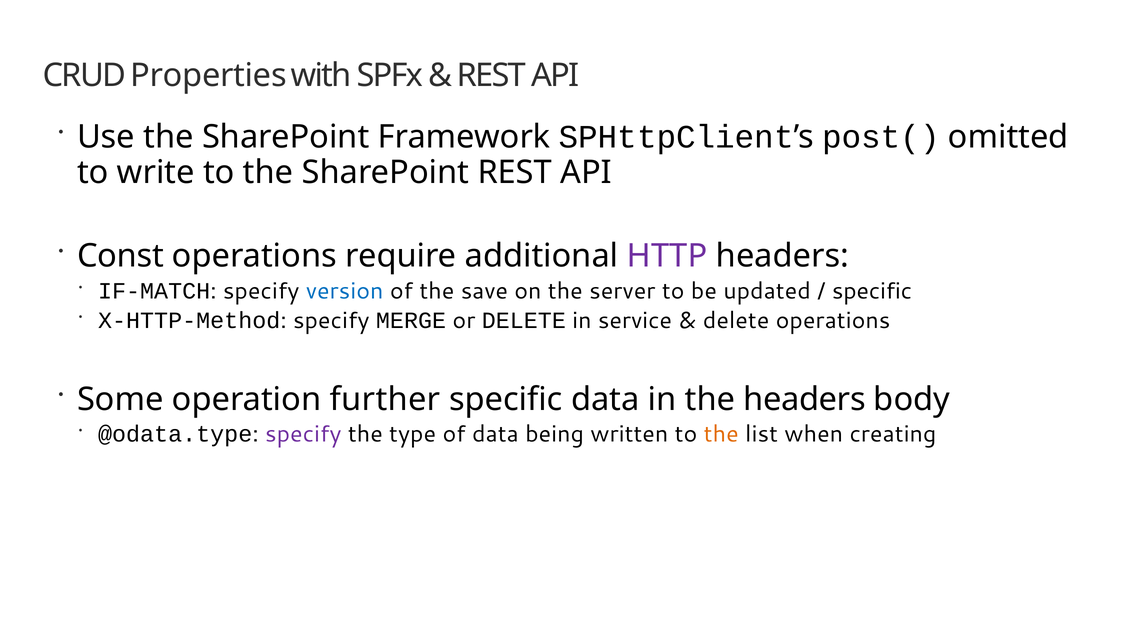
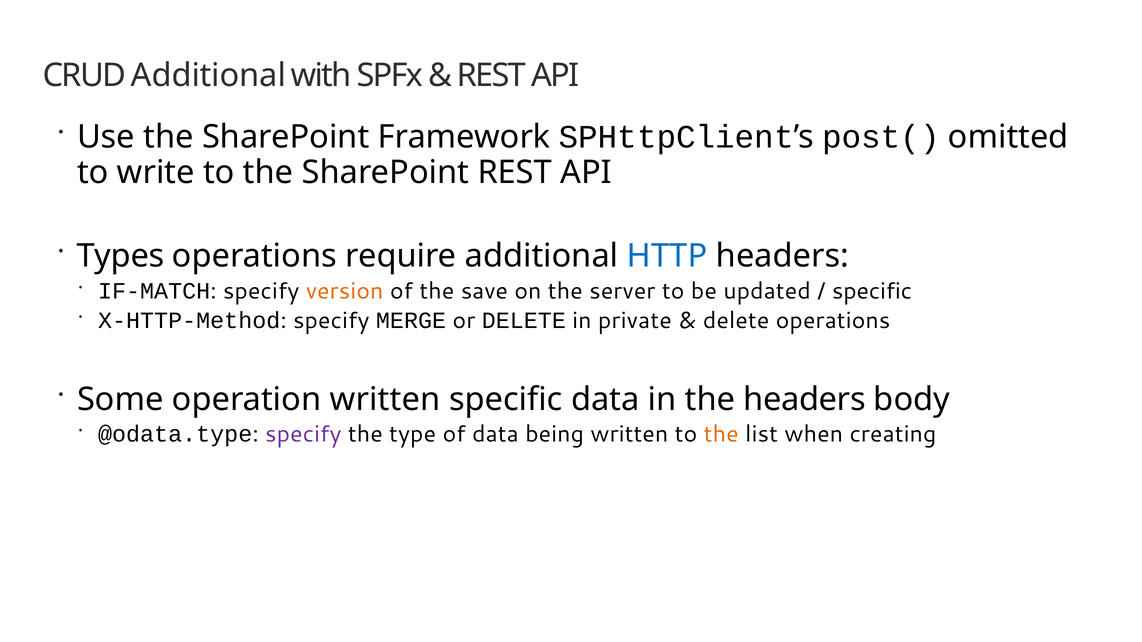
CRUD Properties: Properties -> Additional (208, 76)
Const: Const -> Types (120, 256)
HTTP colour: purple -> blue (667, 256)
version colour: blue -> orange (345, 291)
service: service -> private (635, 321)
operation further: further -> written (385, 399)
